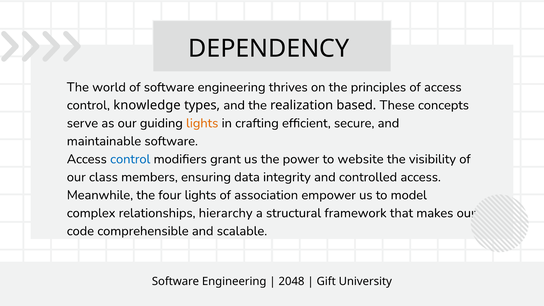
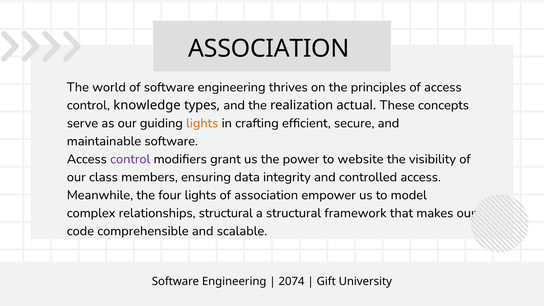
DEPENDENCY: DEPENDENCY -> ASSOCIATION (269, 49)
based: based -> actual (356, 105)
control colour: blue -> purple (130, 159)
relationships hierarchy: hierarchy -> structural (226, 213)
2048: 2048 -> 2074 (292, 281)
